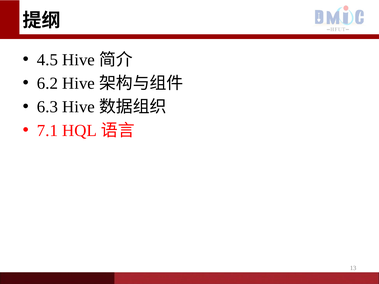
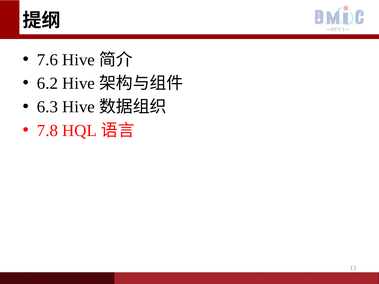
4.5: 4.5 -> 7.6 (47, 60)
7.1: 7.1 -> 7.8 (47, 131)
